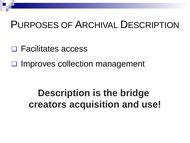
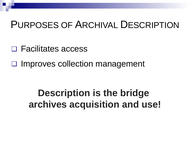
creators: creators -> archives (48, 104)
